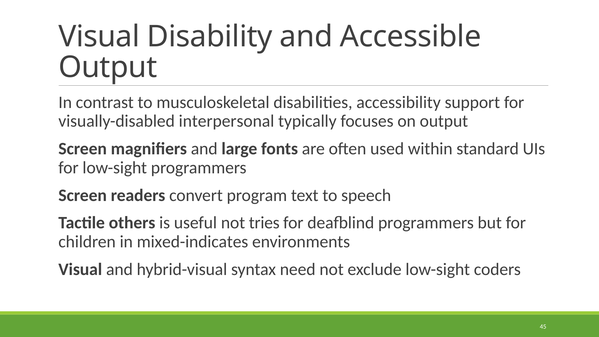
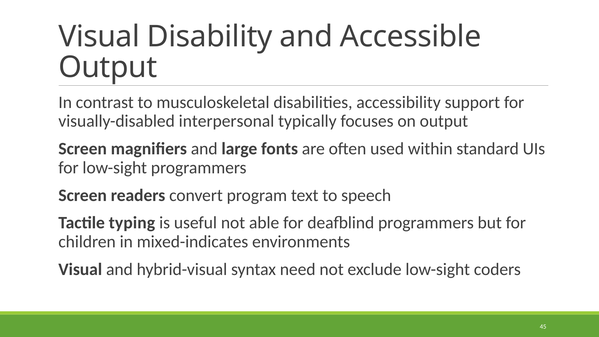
others: others -> typing (132, 223)
tries: tries -> able (264, 223)
